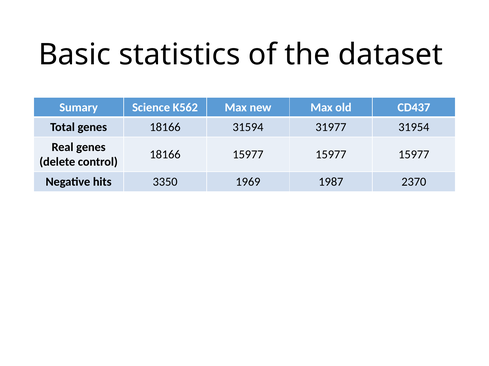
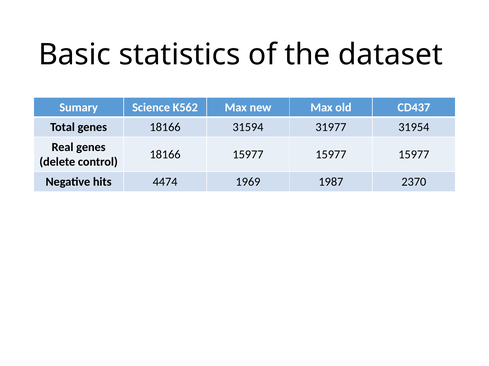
3350: 3350 -> 4474 (165, 182)
